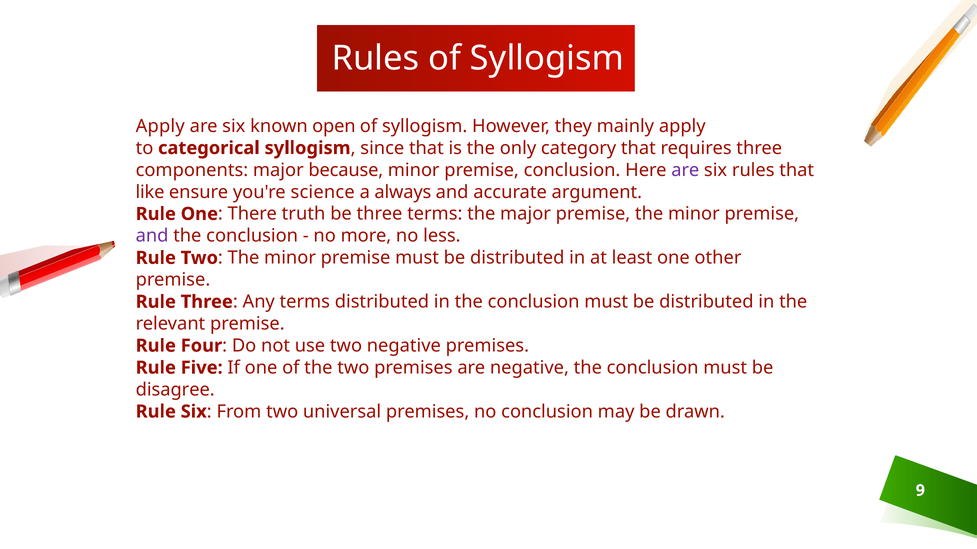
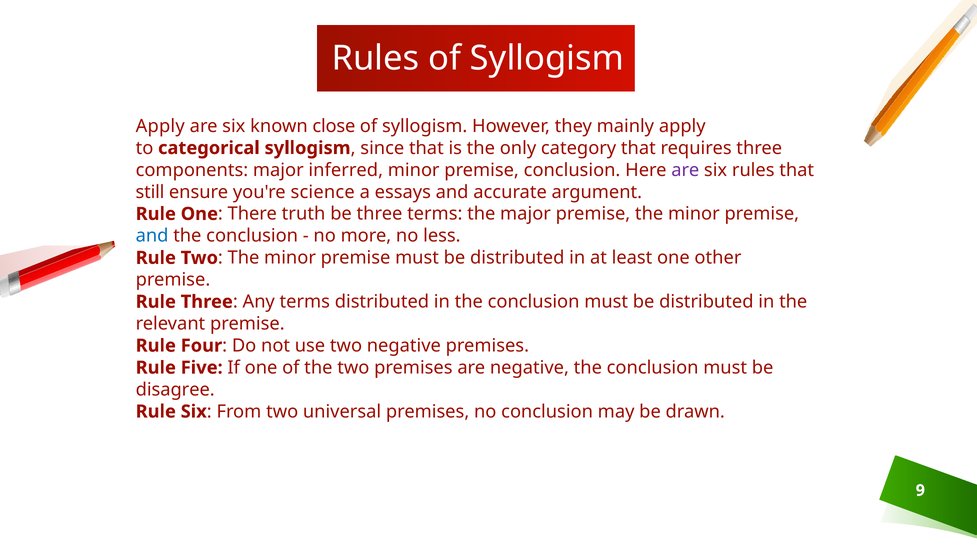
open: open -> close (334, 126)
because: because -> inferred (346, 170)
like: like -> still (150, 192)
always: always -> essays (403, 192)
and colour: purple -> blue (152, 236)
